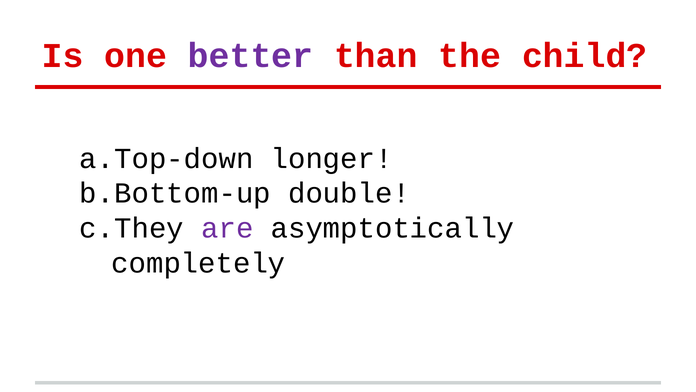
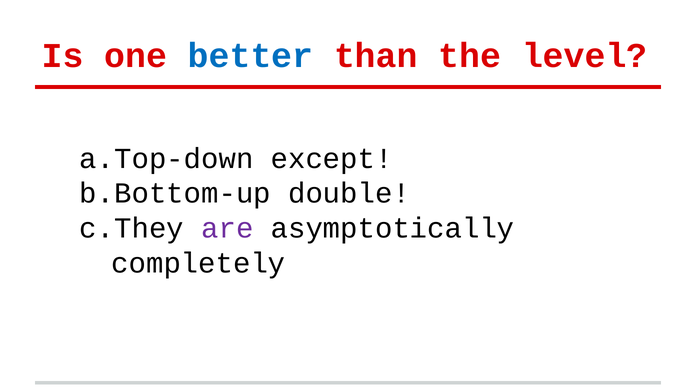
better colour: purple -> blue (251, 56)
child: child -> level (585, 56)
longer: longer -> except (332, 158)
